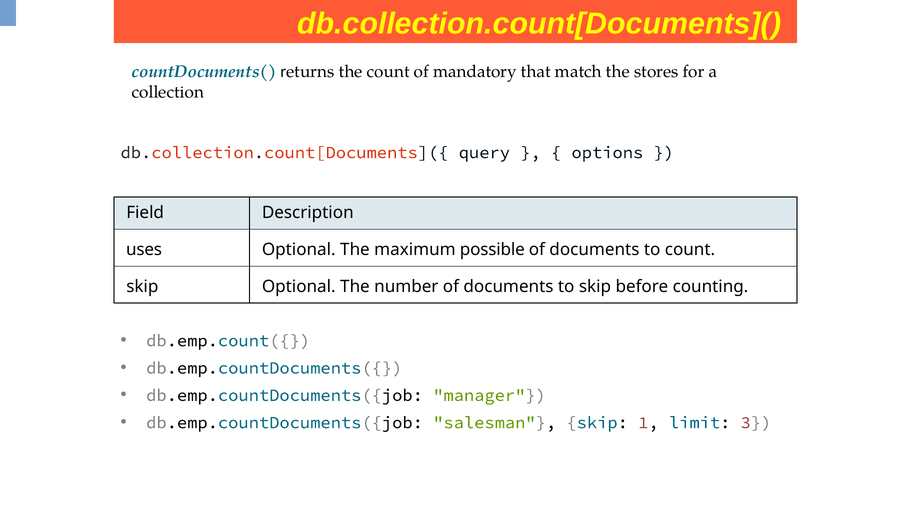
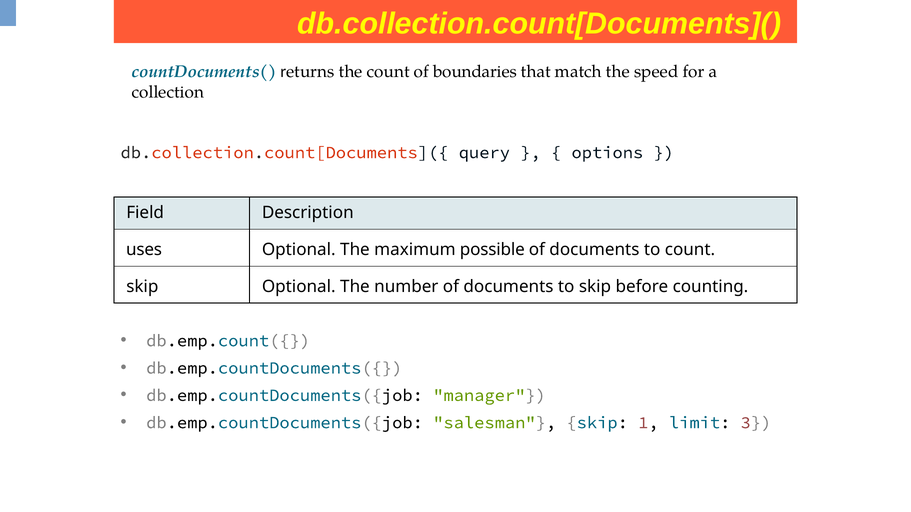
mandatory: mandatory -> boundaries (475, 72)
stores: stores -> speed (656, 72)
